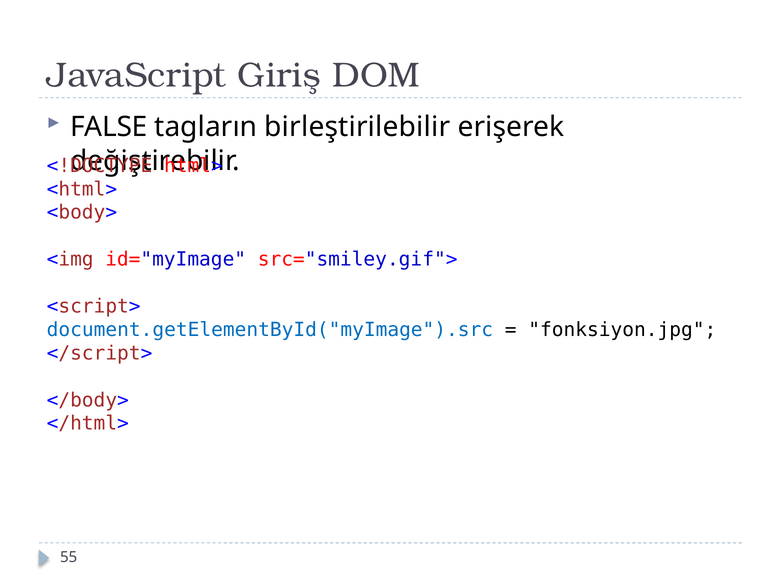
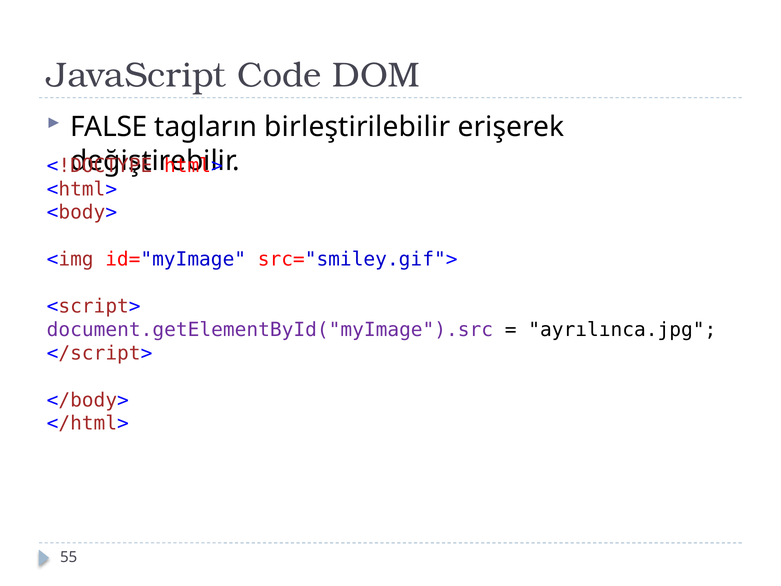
Giriş: Giriş -> Code (279, 75)
document.getElementById("myImage").src colour: blue -> purple (270, 330)
fonksiyon.jpg: fonksiyon.jpg -> ayrılınca.jpg (622, 330)
